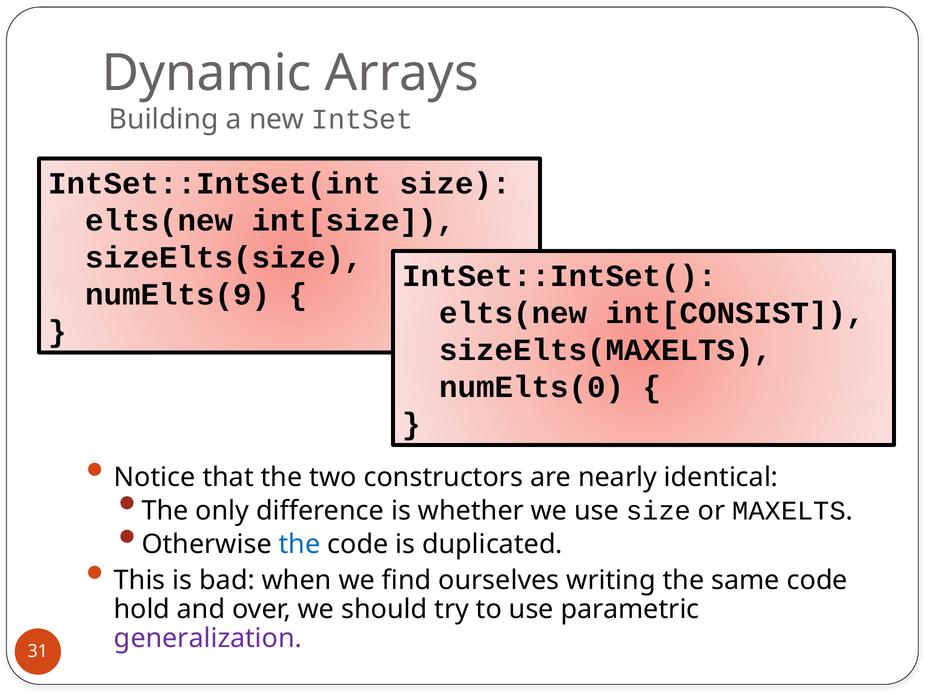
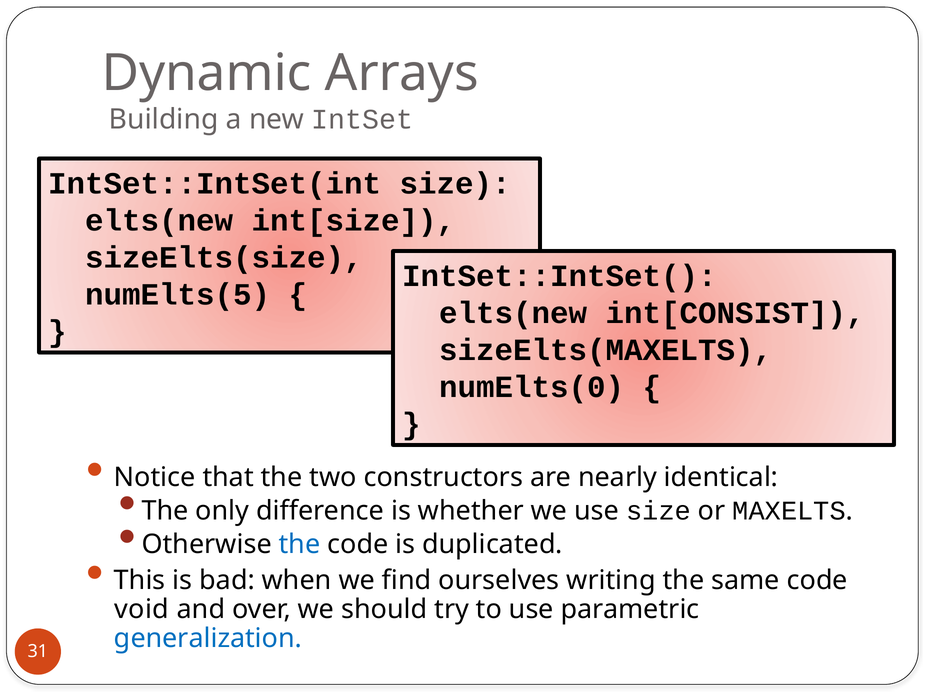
numElts(9: numElts(9 -> numElts(5 (178, 295)
hold: hold -> void (142, 609)
generalization colour: purple -> blue (208, 638)
